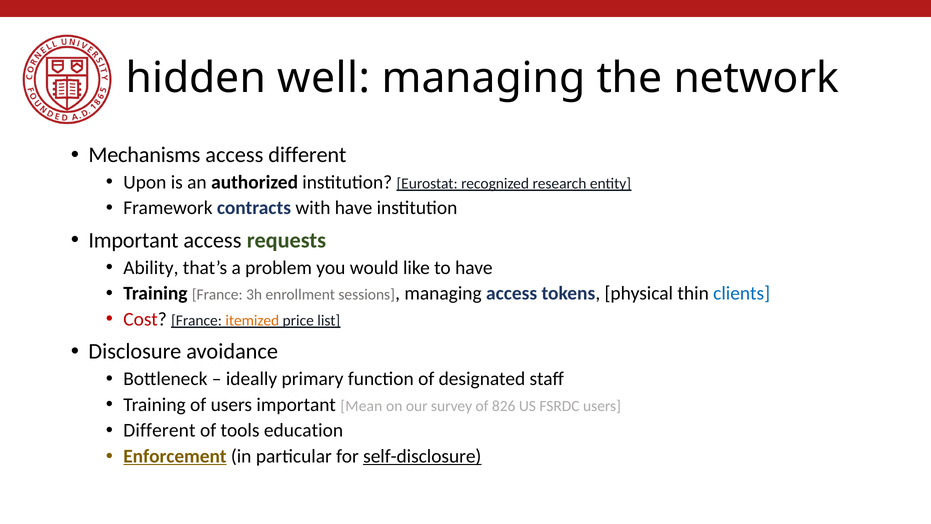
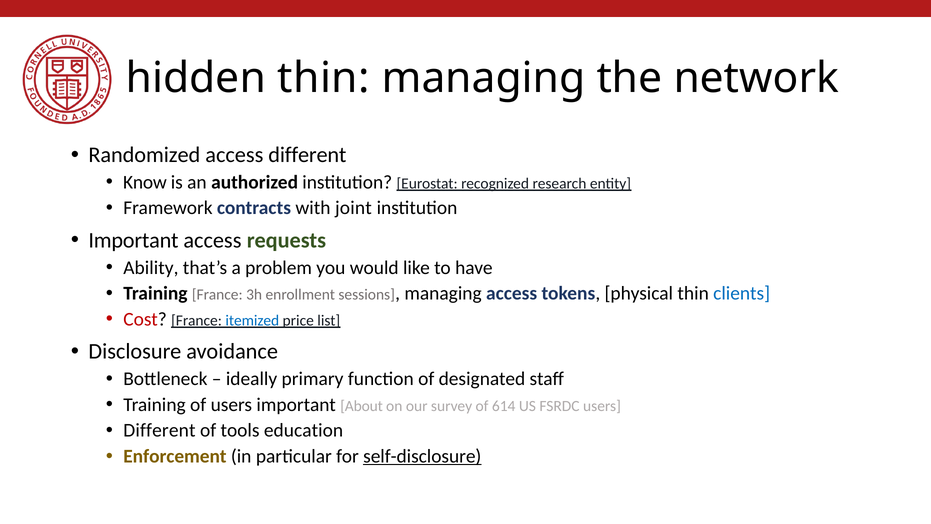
hidden well: well -> thin (324, 78)
Mechanisms: Mechanisms -> Randomized (144, 155)
Upon: Upon -> Know (145, 182)
with have: have -> joint (353, 208)
itemized colour: orange -> blue (252, 320)
Mean: Mean -> About (362, 406)
826: 826 -> 614 (504, 406)
Enforcement underline: present -> none (175, 456)
